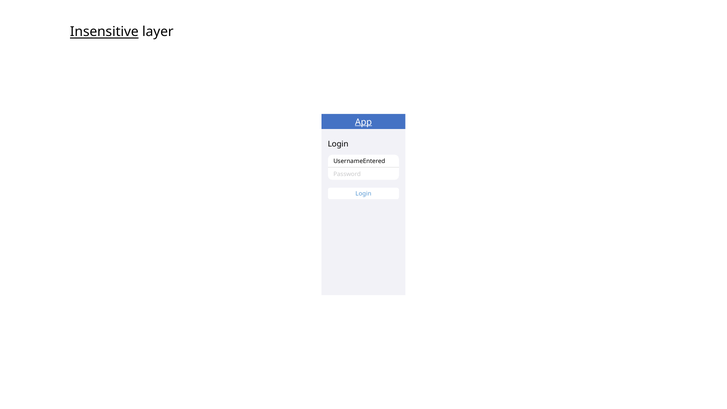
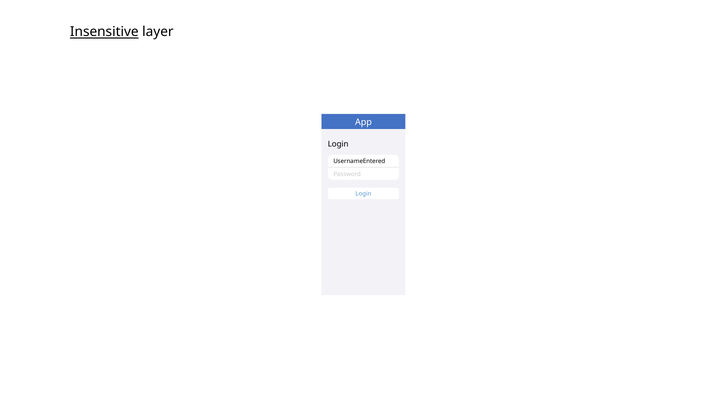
App underline: present -> none (363, 122)
